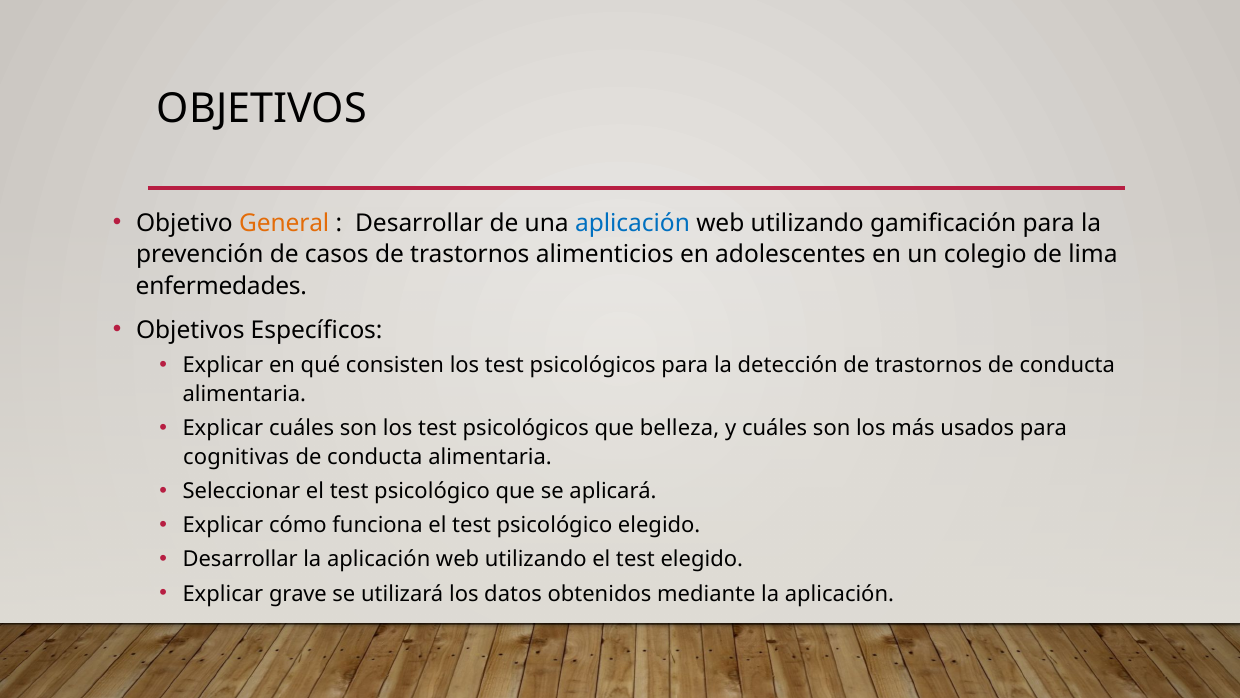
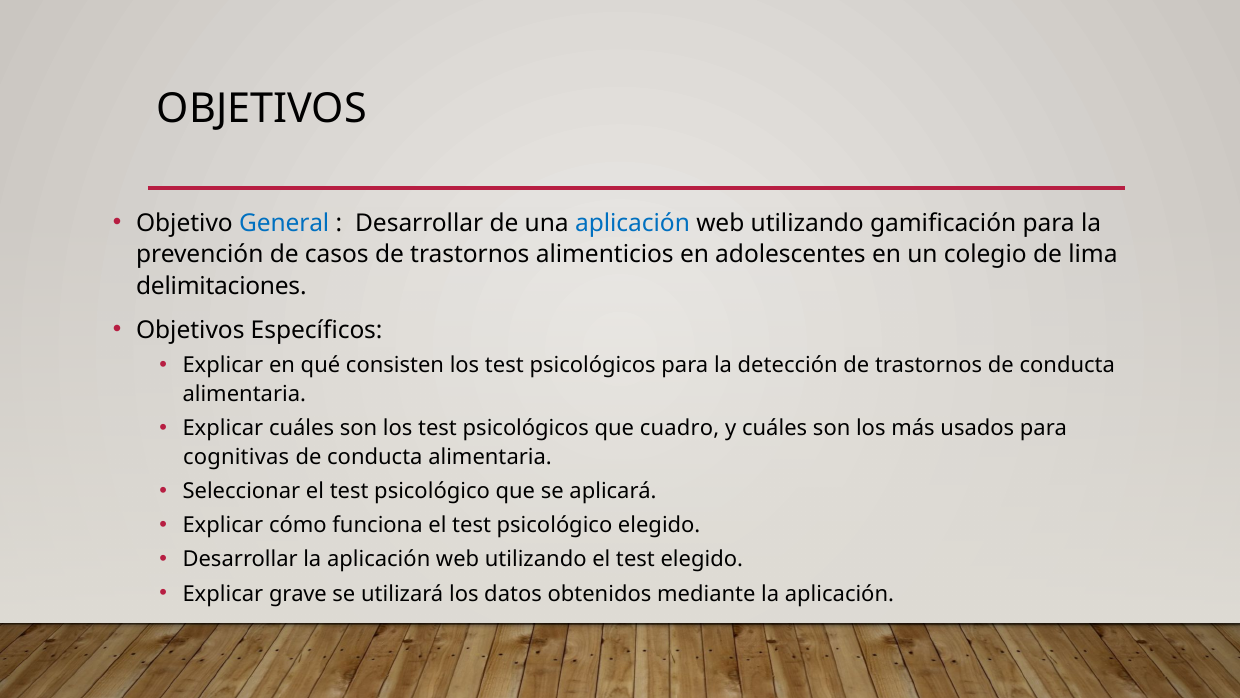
General colour: orange -> blue (284, 223)
enfermedades: enfermedades -> delimitaciones (221, 286)
belleza: belleza -> cuadro (680, 428)
